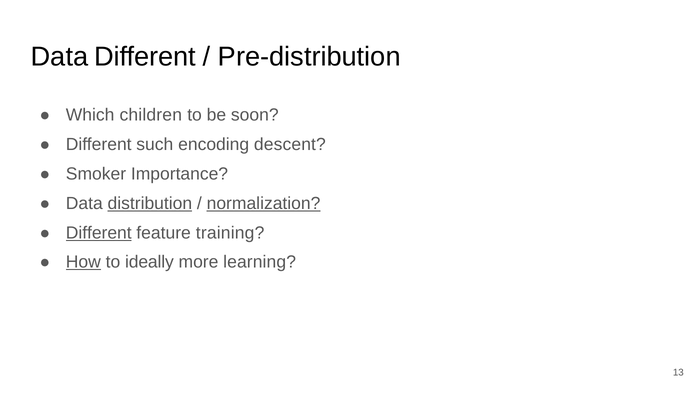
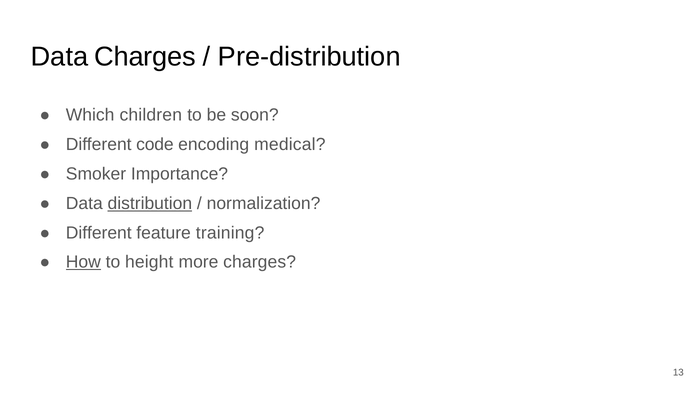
Data Different: Different -> Charges (145, 57)
such: such -> code (155, 144)
descent: descent -> medical (290, 144)
normalization underline: present -> none (264, 203)
Different underline: present -> none (99, 233)
ideally: ideally -> height (149, 262)
more learning: learning -> charges (260, 262)
